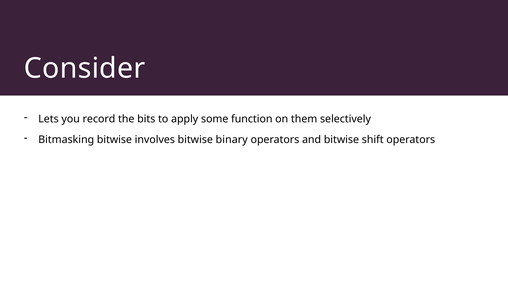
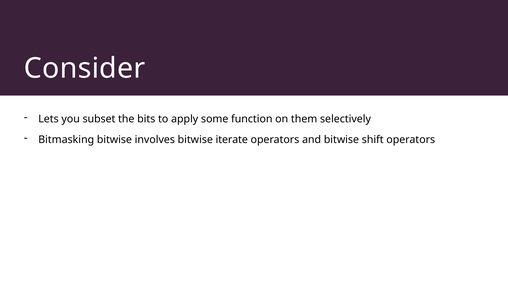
record: record -> subset (99, 119)
binary: binary -> iterate (232, 139)
